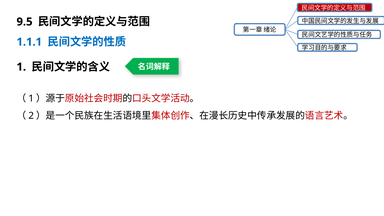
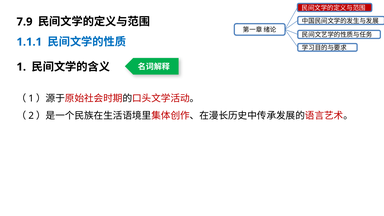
9.5: 9.5 -> 7.9 (25, 22)
